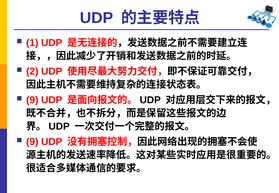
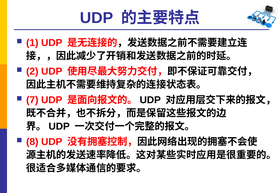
9: 9 -> 7 (32, 100)
9: 9 -> 8 (32, 142)
